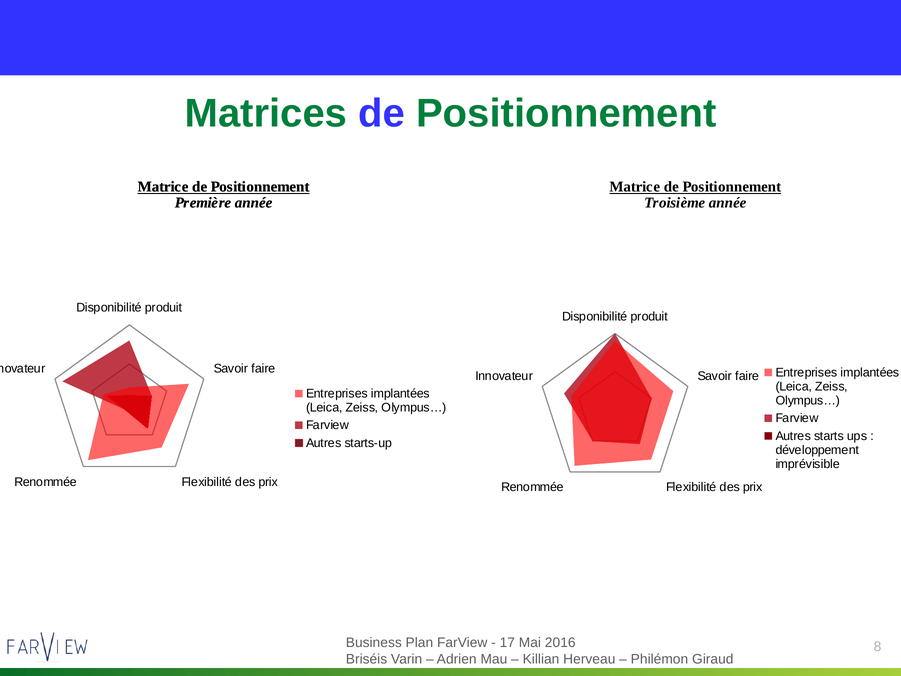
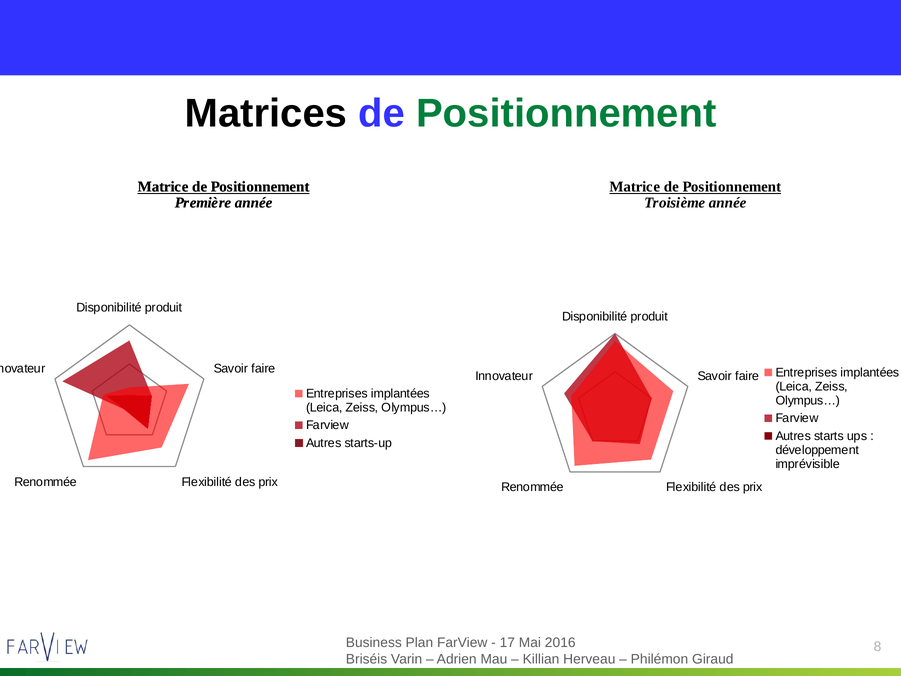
Matrices colour: green -> black (266, 114)
